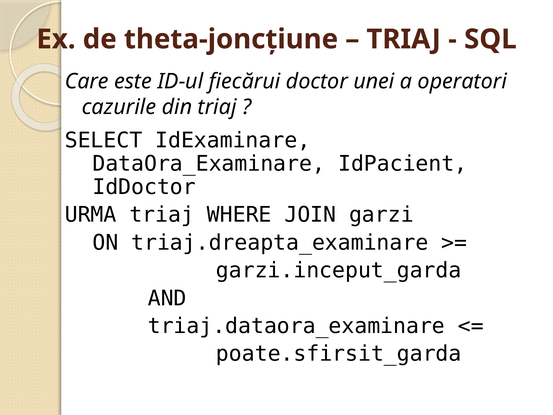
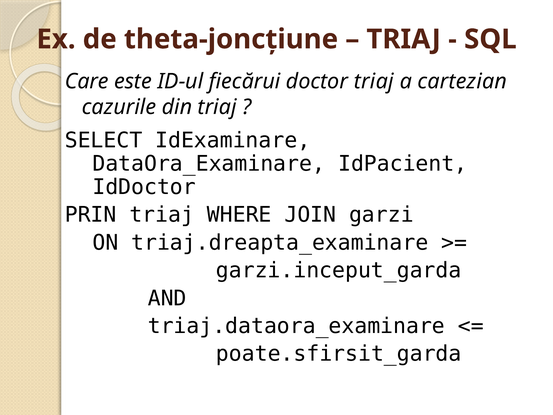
doctor unei: unei -> triaj (374, 81)
operatori: operatori -> cartezian (462, 81)
URMA: URMA -> PRIN (91, 215)
